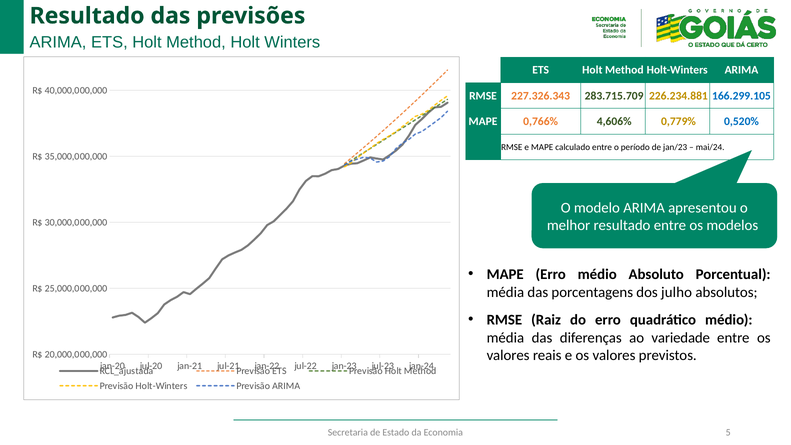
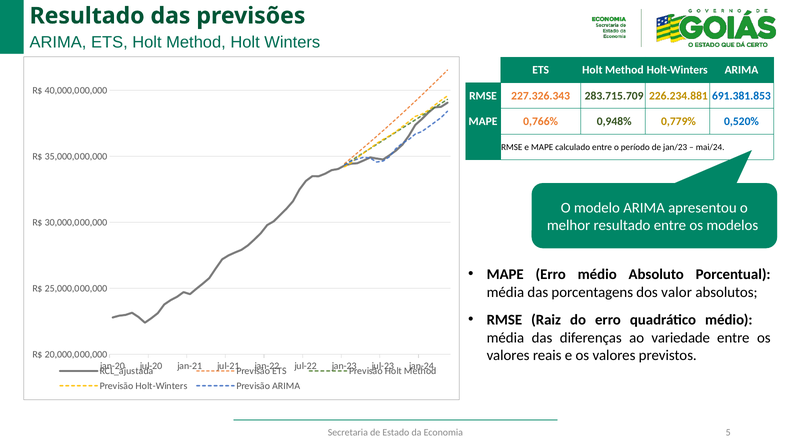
166.299.105: 166.299.105 -> 691.381.853 (741, 96)
4,606%: 4,606% -> 0,948% (614, 122)
julho: julho -> valor (677, 292)
